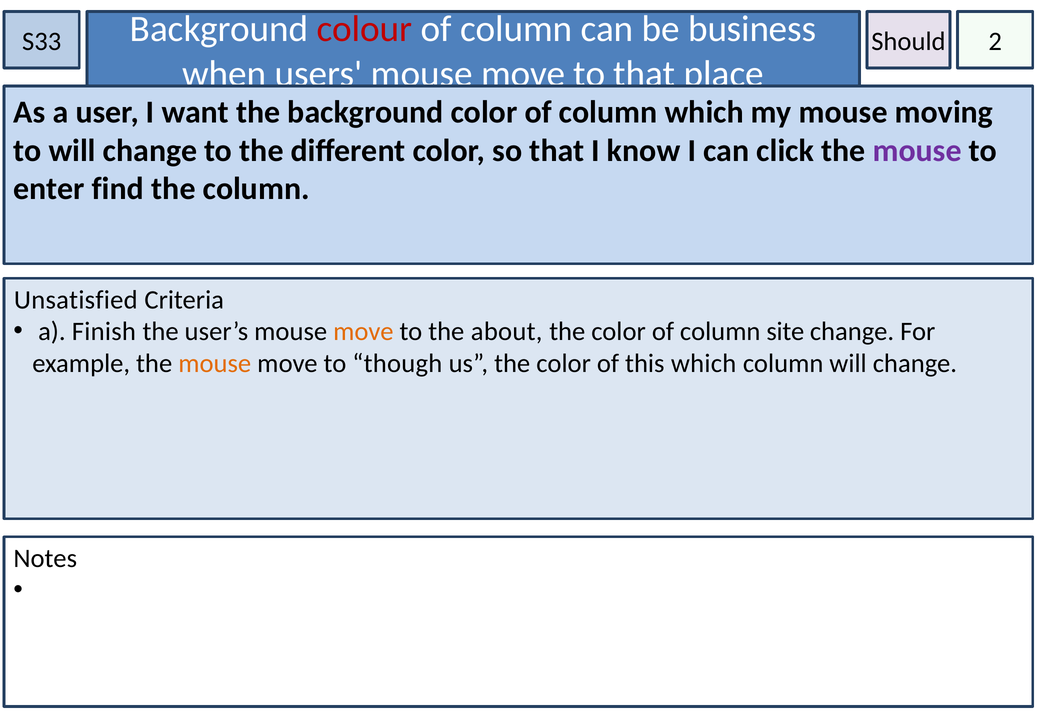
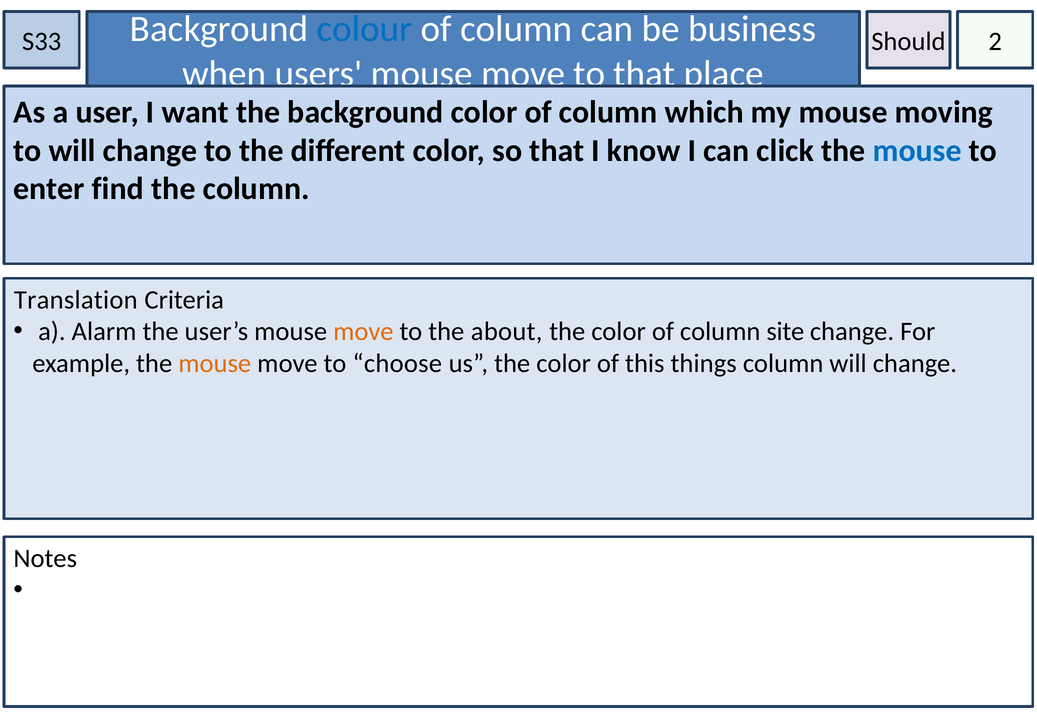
colour colour: red -> blue (365, 29)
mouse colour: purple -> blue (917, 150)
Unsatisfied: Unsatisfied -> Translation (76, 300)
Finish: Finish -> Alarm (104, 332)
though: though -> choose (397, 364)
this which: which -> things (704, 364)
